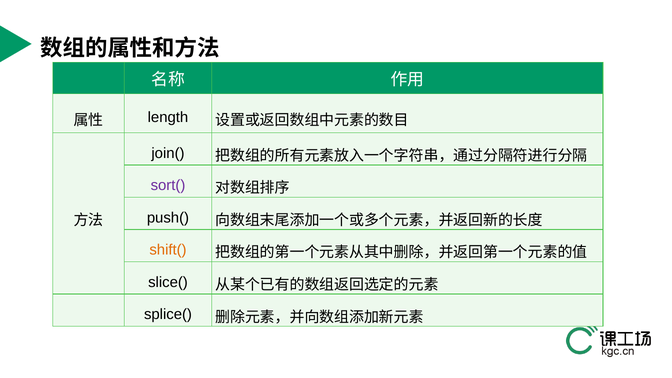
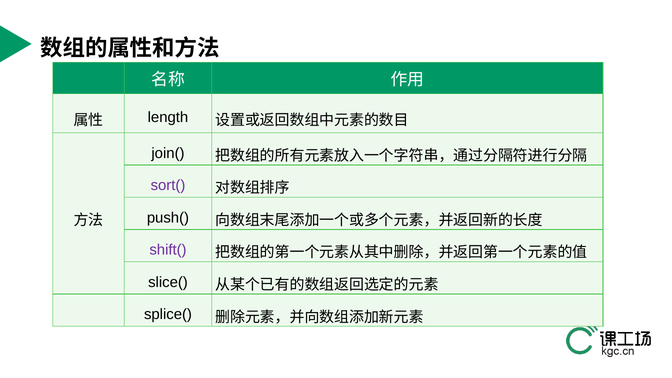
shift( colour: orange -> purple (168, 250)
